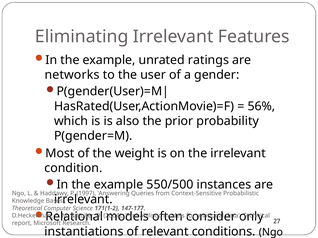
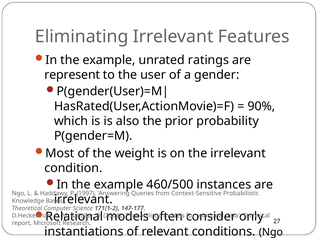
networks: networks -> represent (72, 75)
56%: 56% -> 90% (261, 106)
550/500: 550/500 -> 460/500 (170, 185)
